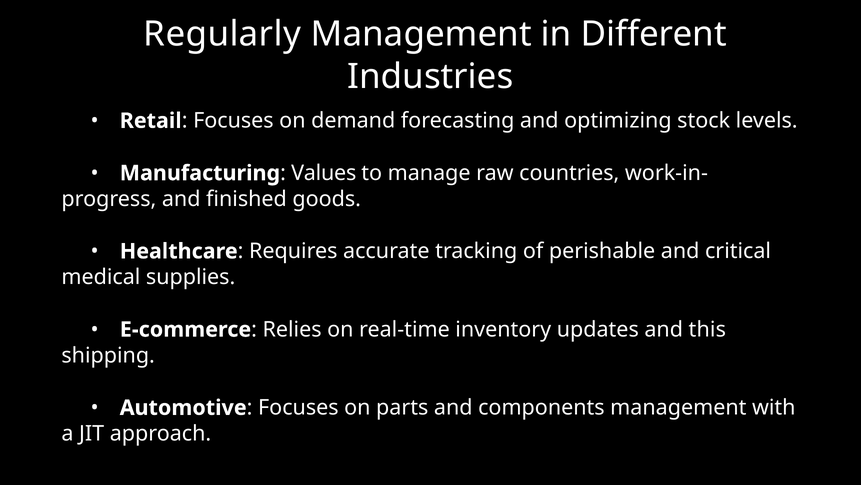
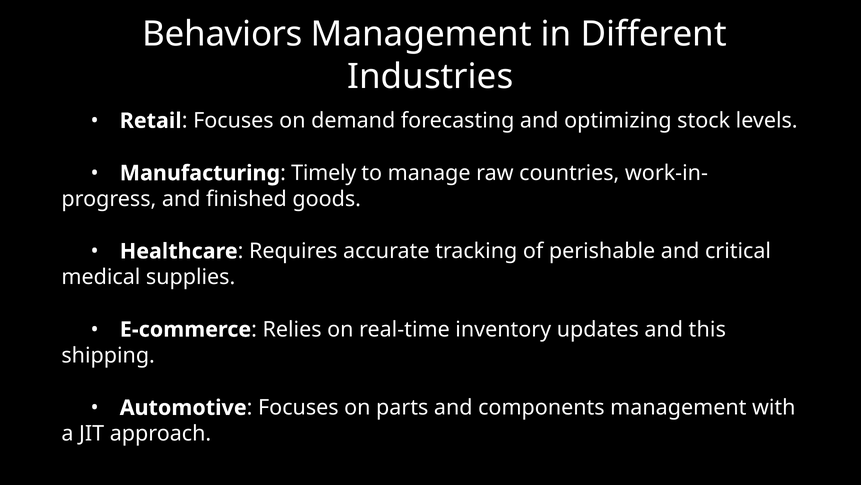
Regularly: Regularly -> Behaviors (223, 34)
Values: Values -> Timely (324, 173)
